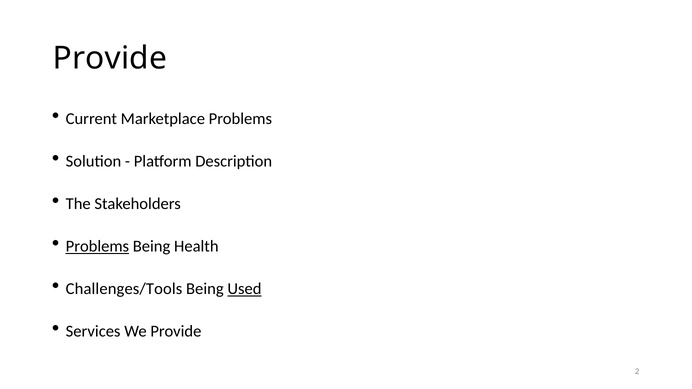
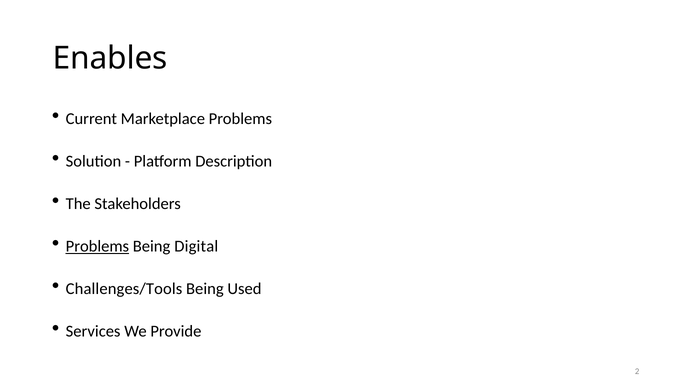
Provide: Provide -> Enables (110, 58)
Health: Health -> Digital (196, 246)
Used underline: present -> none (245, 289)
